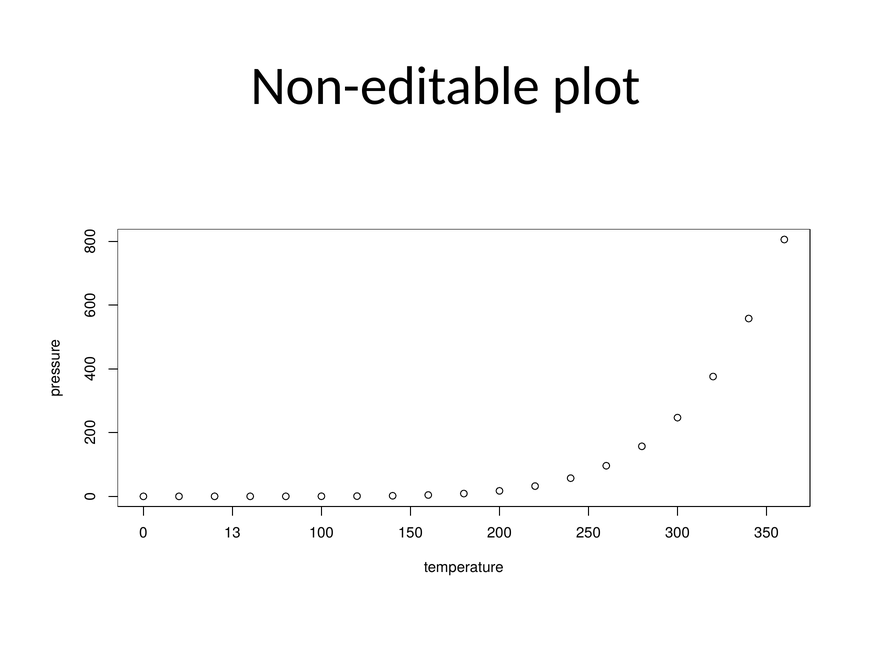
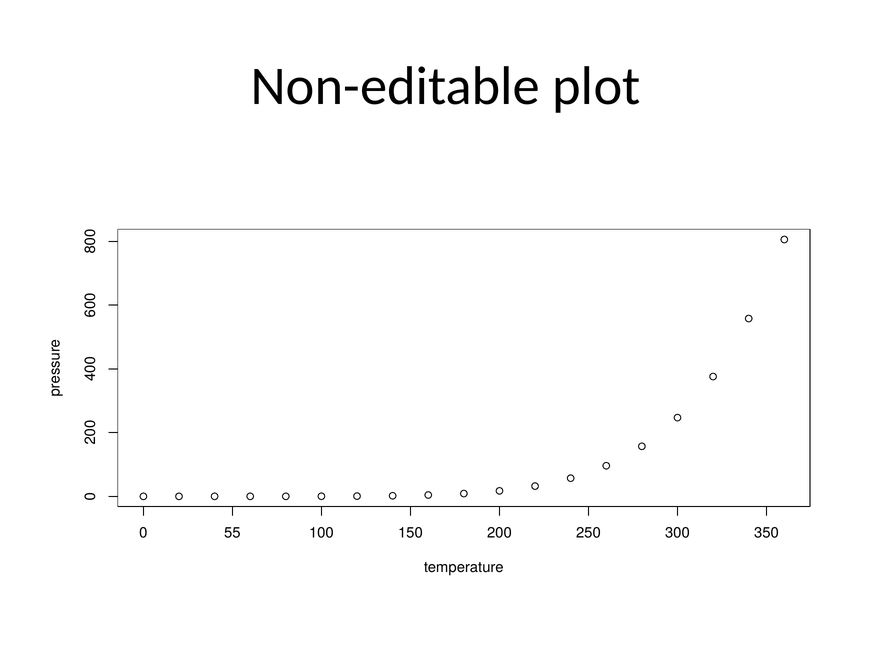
13: 13 -> 55 (232, 533)
